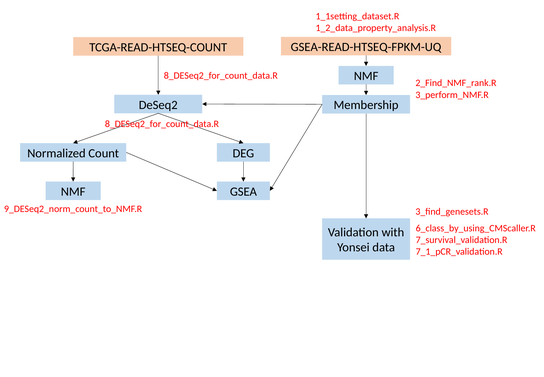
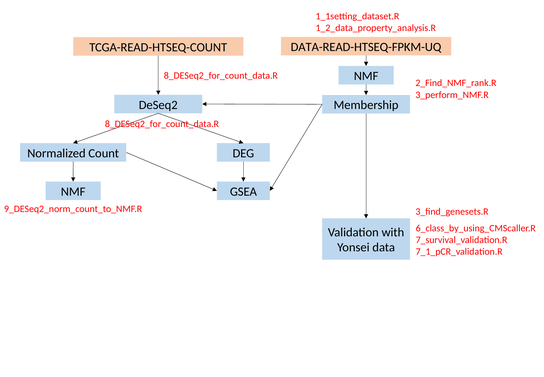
GSEA-READ-HTSEQ-FPKM-UQ: GSEA-READ-HTSEQ-FPKM-UQ -> DATA-READ-HTSEQ-FPKM-UQ (366, 47)
